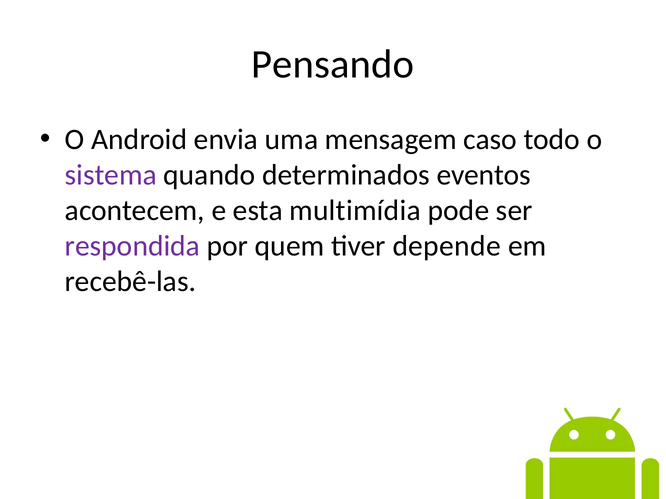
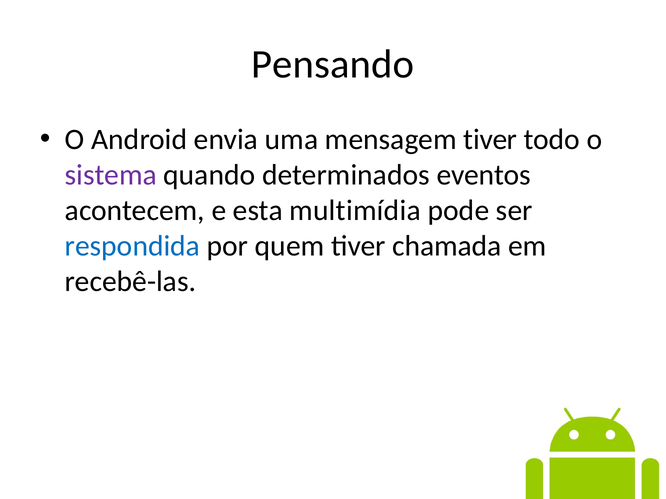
mensagem caso: caso -> tiver (490, 140)
respondida colour: purple -> blue (132, 246)
depende: depende -> chamada (447, 246)
